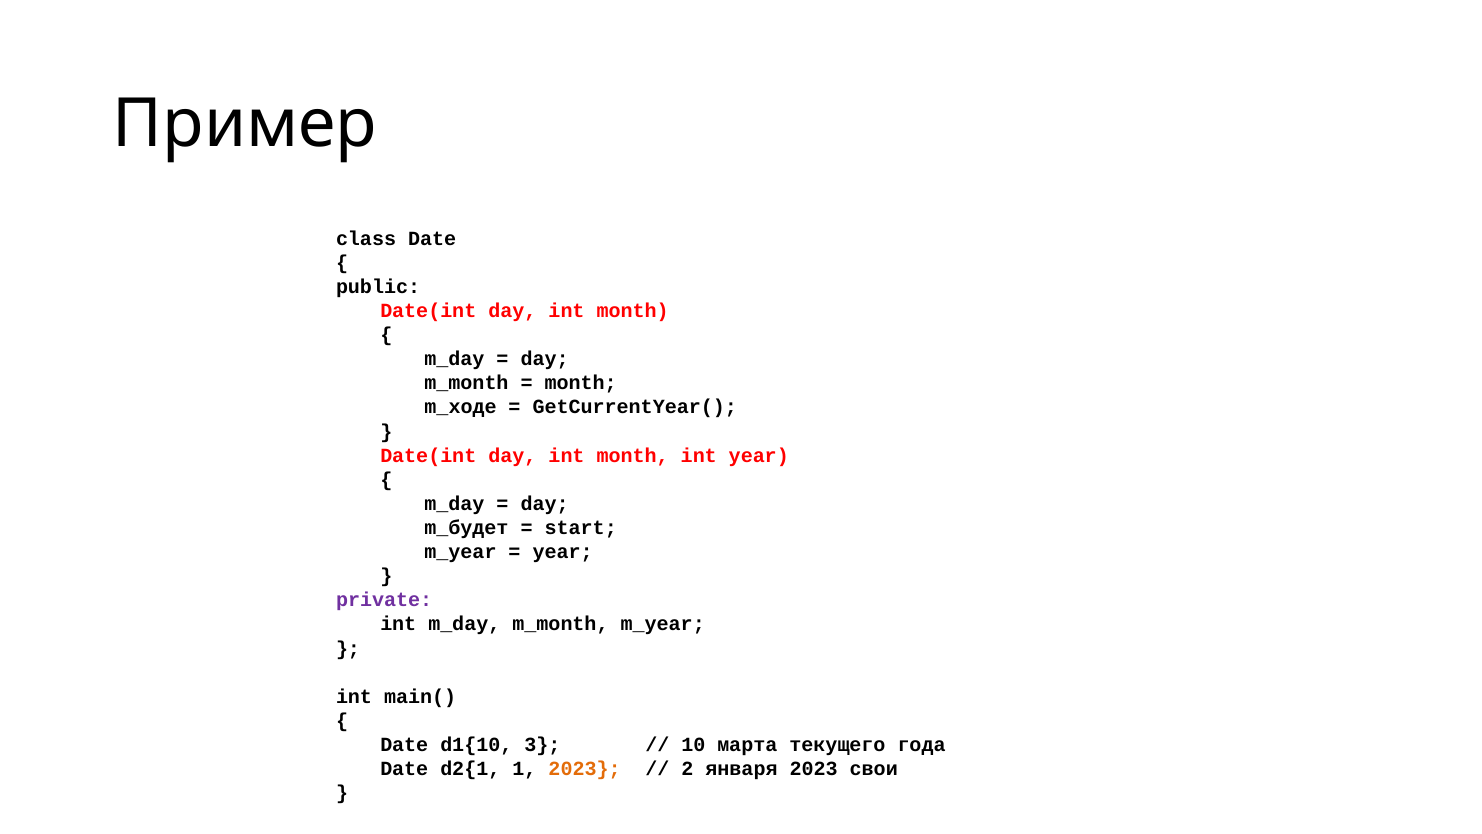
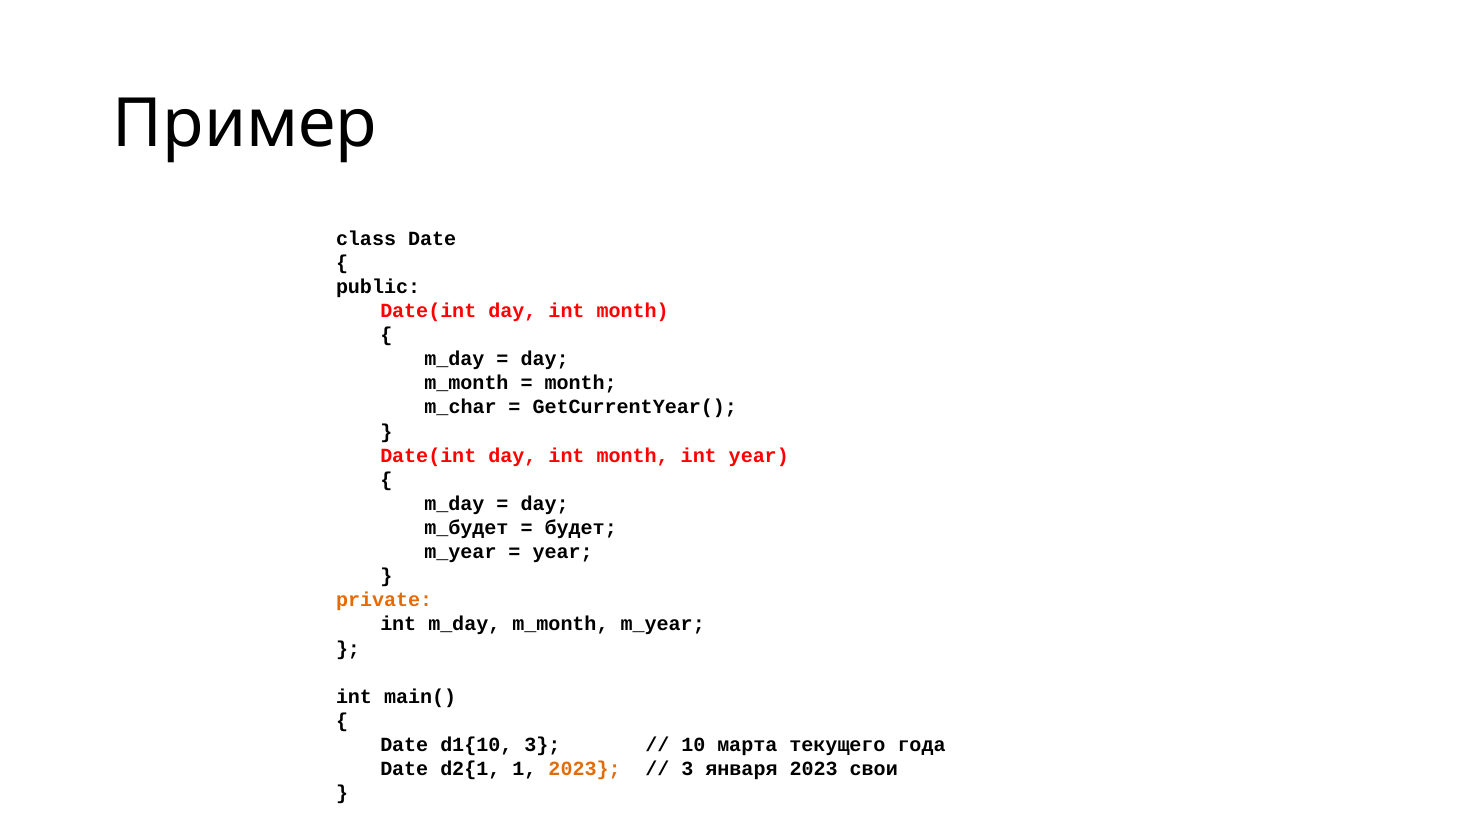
m_ходе: m_ходе -> m_char (461, 407)
start: start -> будет (581, 528)
private colour: purple -> orange (384, 600)
2: 2 -> 3 (687, 769)
